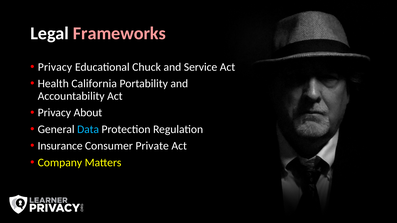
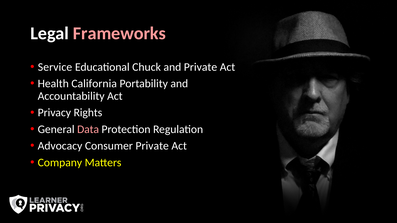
Privacy: Privacy -> Service (55, 67)
and Service: Service -> Private (201, 67)
About: About -> Rights (88, 113)
Data colour: light blue -> pink (88, 129)
Insurance: Insurance -> Advocacy (60, 146)
